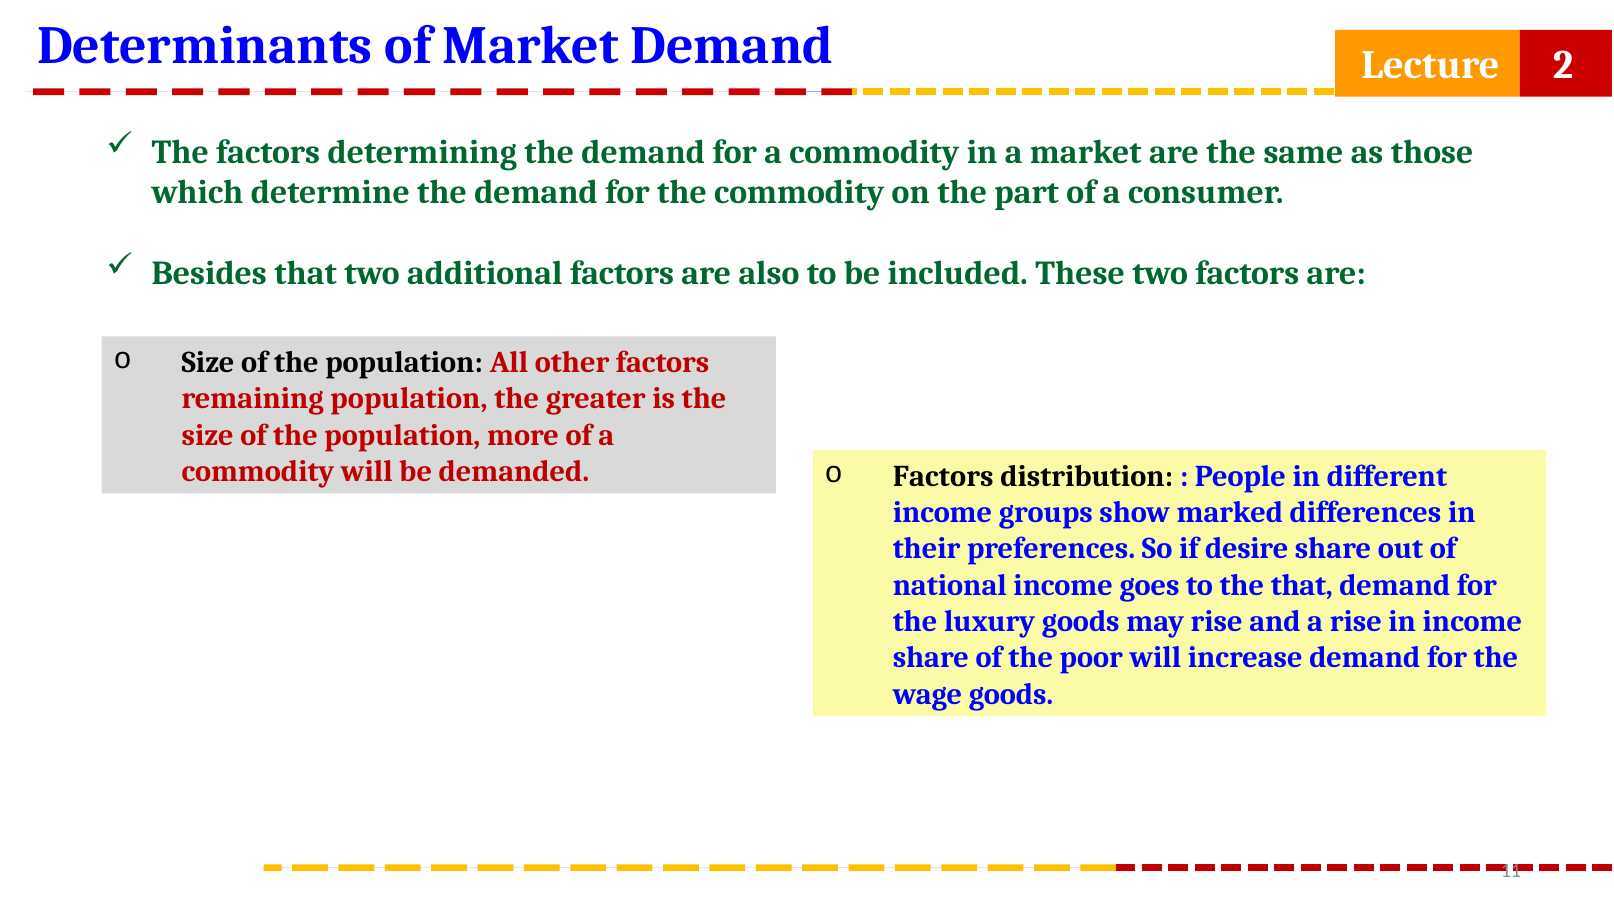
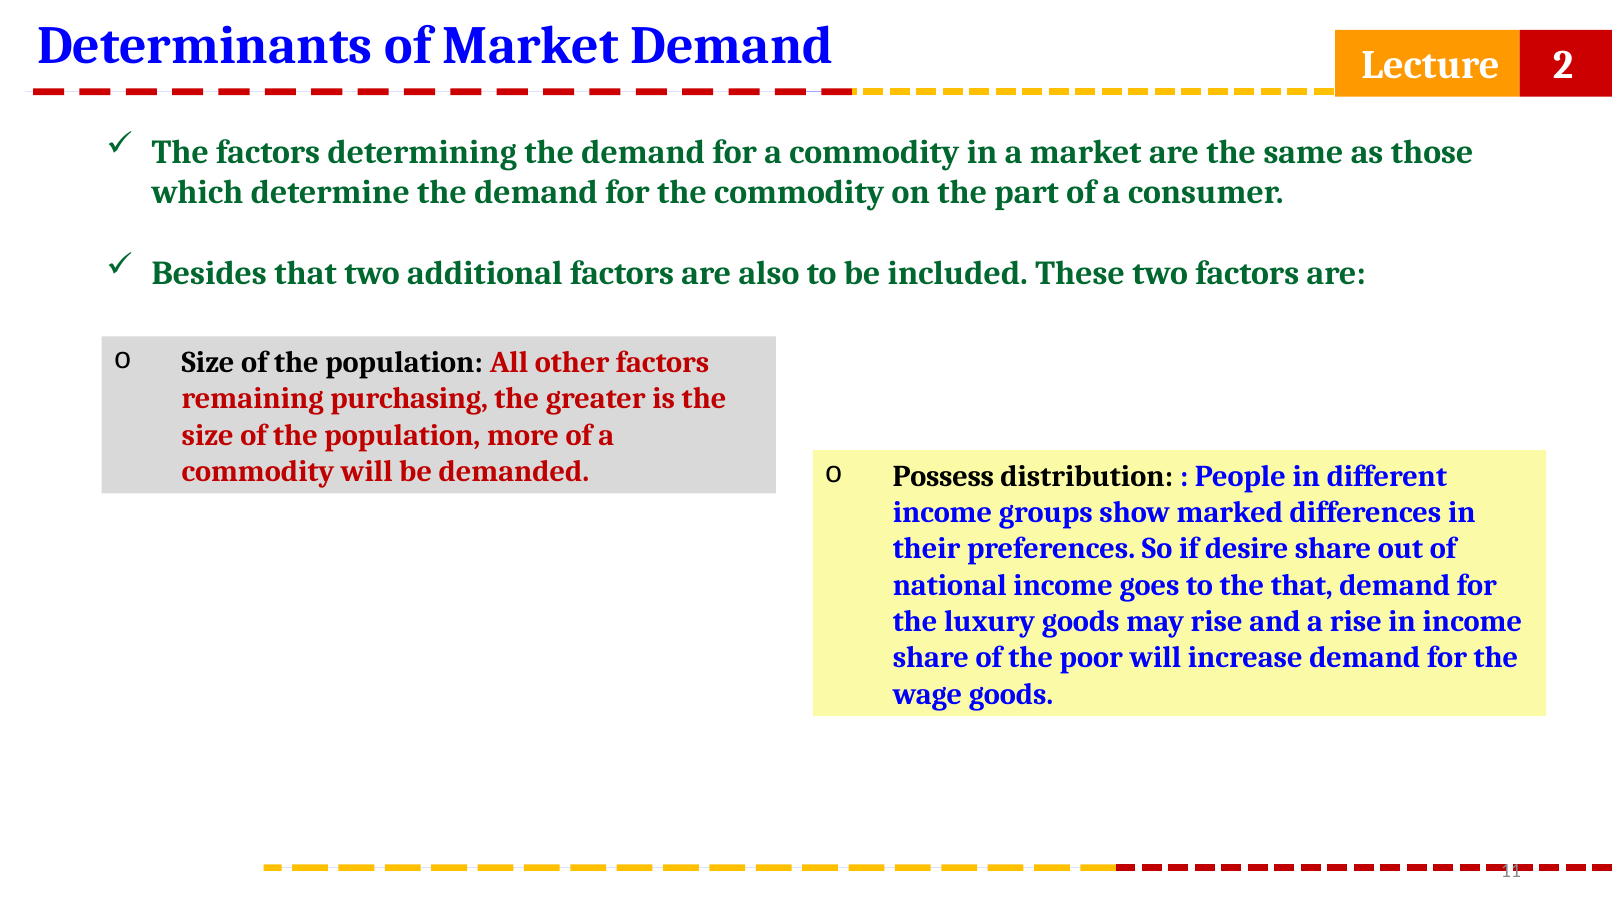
remaining population: population -> purchasing (409, 399)
Factors: Factors -> Possess (943, 476)
